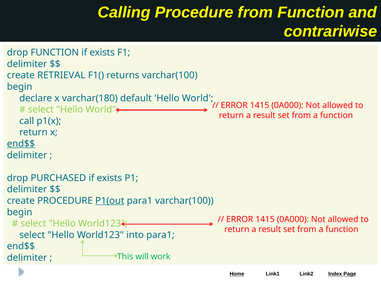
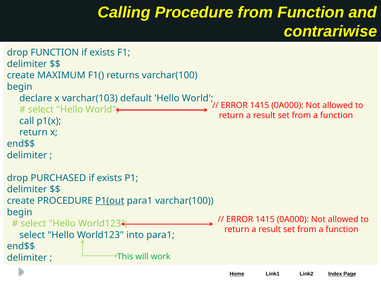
RETRIEVAL: RETRIEVAL -> MAXIMUM (61, 76)
varchar(180: varchar(180 -> varchar(103 (90, 98)
end$$ underline: present -> none (21, 144)
